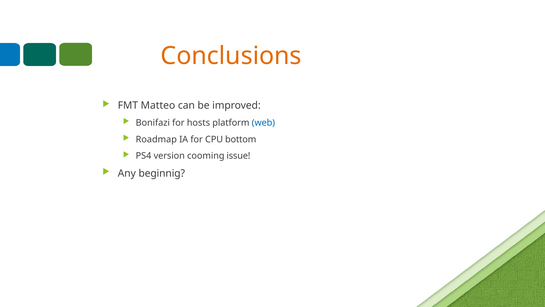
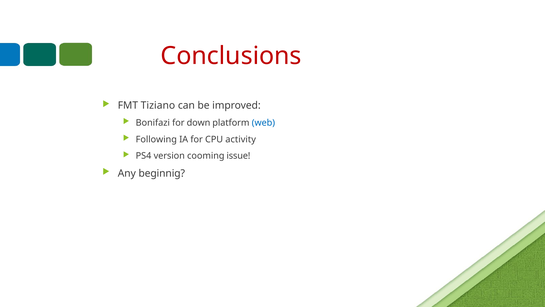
Conclusions colour: orange -> red (231, 56)
Matteo: Matteo -> Tiziano (158, 105)
hosts: hosts -> down (199, 123)
Roadmap: Roadmap -> Following (156, 139)
bottom: bottom -> activity (241, 139)
